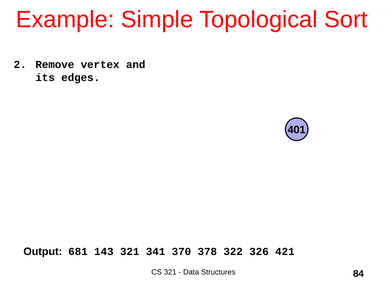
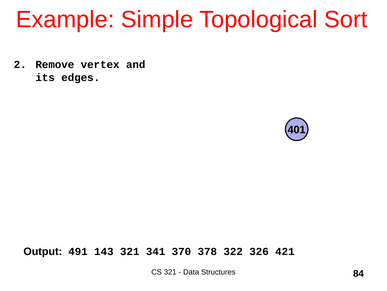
681: 681 -> 491 (78, 251)
